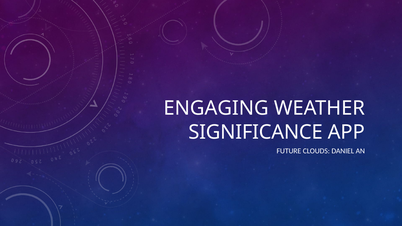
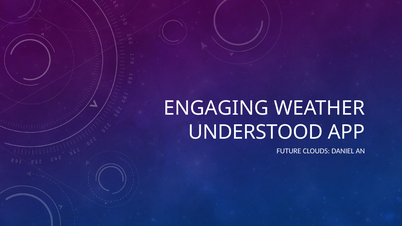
SIGNIFICANCE: SIGNIFICANCE -> UNDERSTOOD (256, 132)
